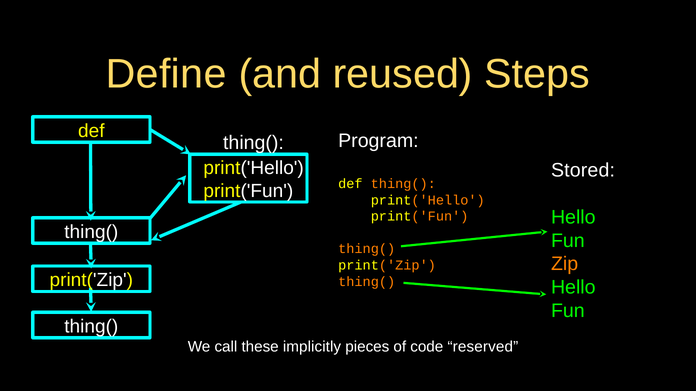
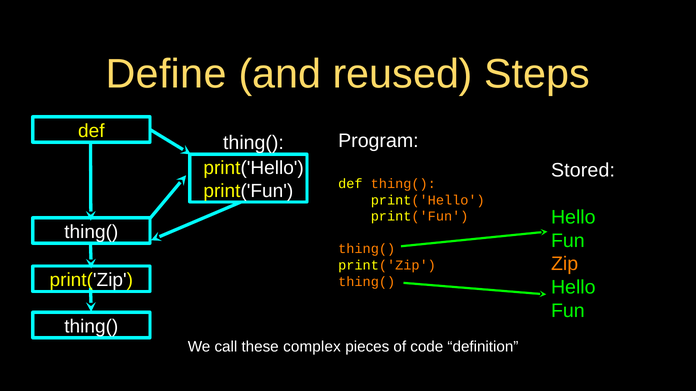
implicitly: implicitly -> complex (312, 347)
reserved: reserved -> definition (483, 347)
